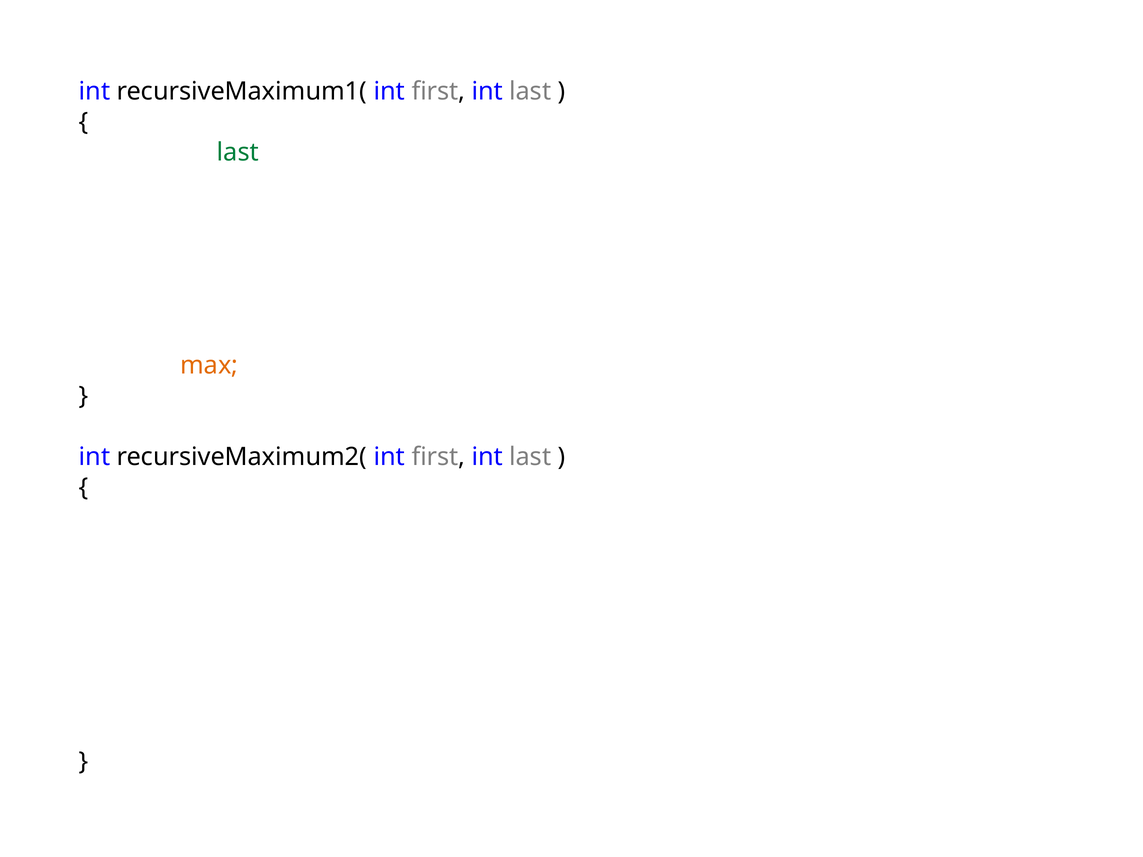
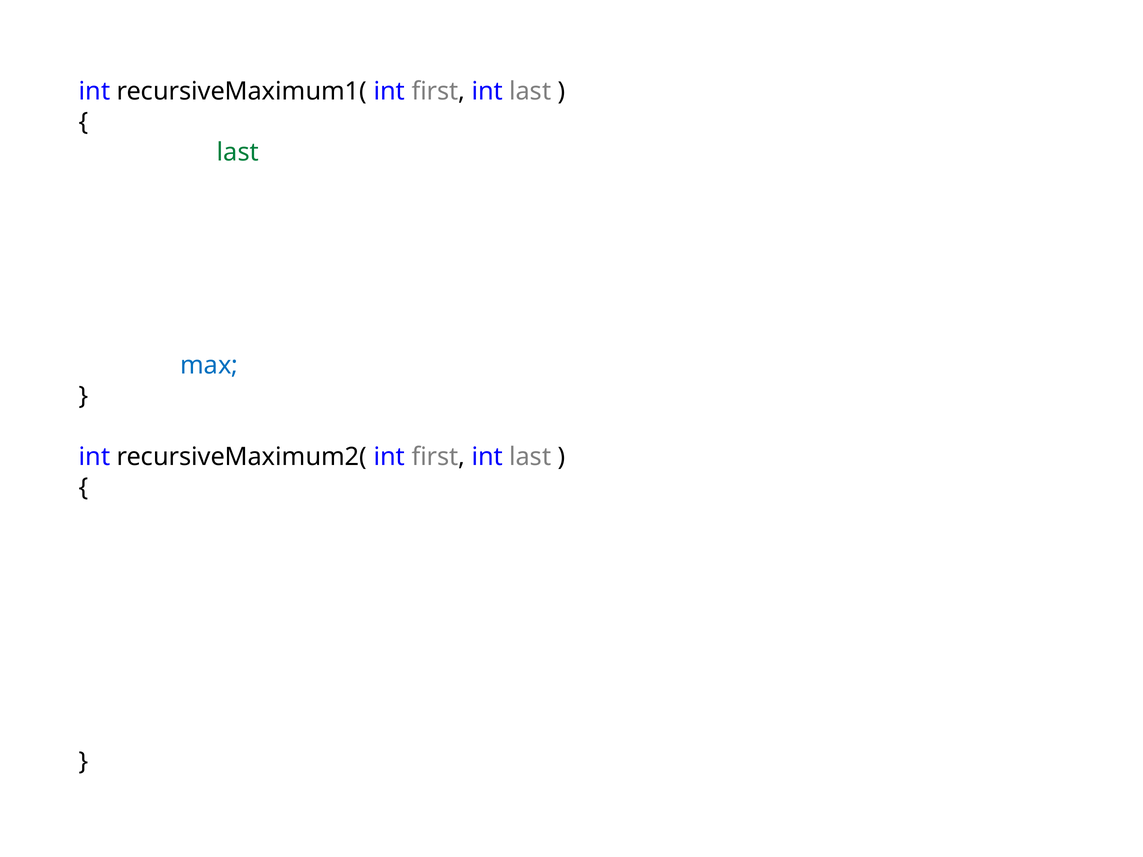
max colour: orange -> blue (209, 366)
